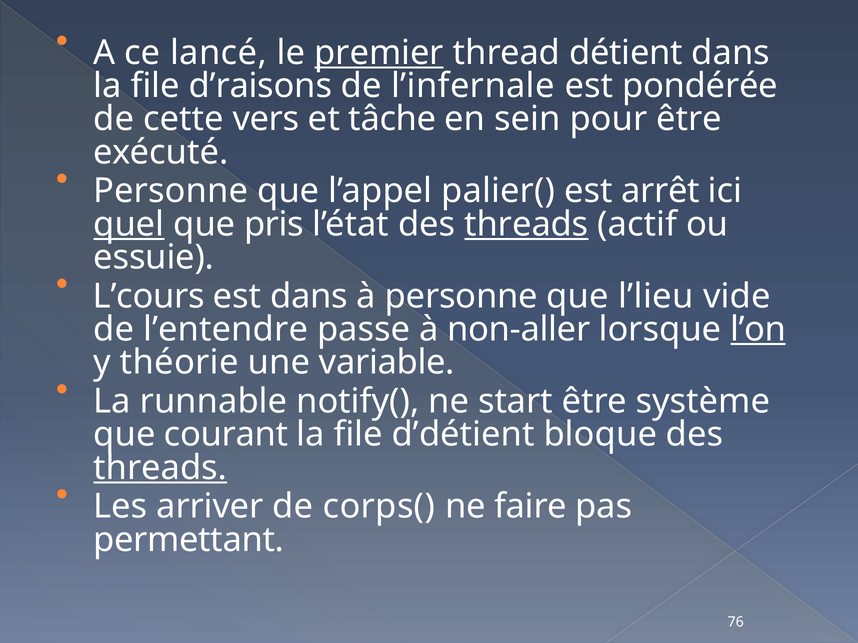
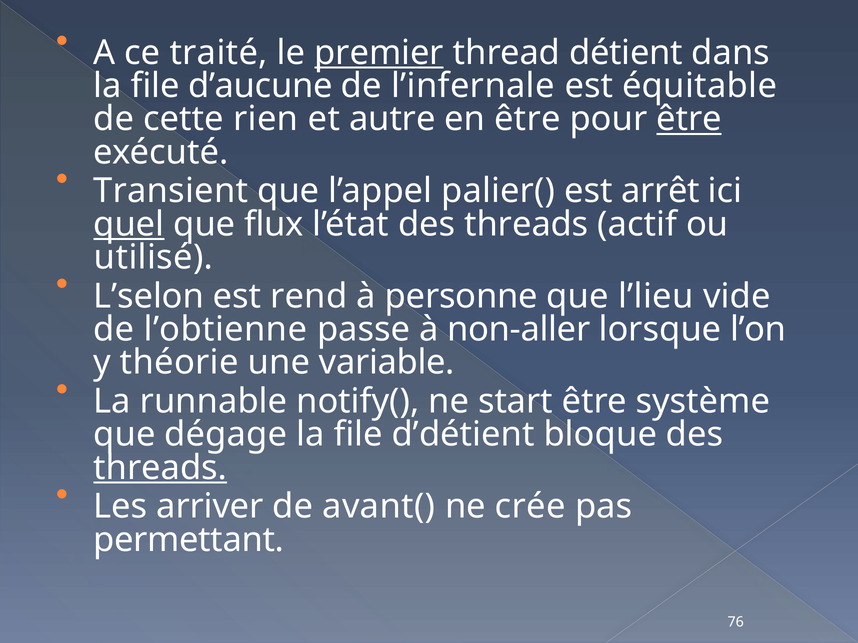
lancé: lancé -> traité (219, 53)
d’raisons: d’raisons -> d’aucune (260, 86)
pondérée: pondérée -> équitable (700, 86)
vers: vers -> rien (266, 119)
tâche: tâche -> autre (392, 119)
en sein: sein -> être (527, 119)
être underline: none -> present (689, 119)
Personne: Personne -> Transient (171, 191)
pris: pris -> flux (274, 224)
threads underline: present -> none (526, 224)
essuie: essuie -> utilisé (153, 258)
L’cours: L’cours -> L’selon (149, 296)
est dans: dans -> rend (309, 296)
l’entendre: l’entendre -> l’obtienne (225, 330)
l’on underline: present -> none (758, 330)
courant: courant -> dégage (226, 435)
corps(: corps( -> avant( (379, 507)
faire: faire -> crée (530, 507)
